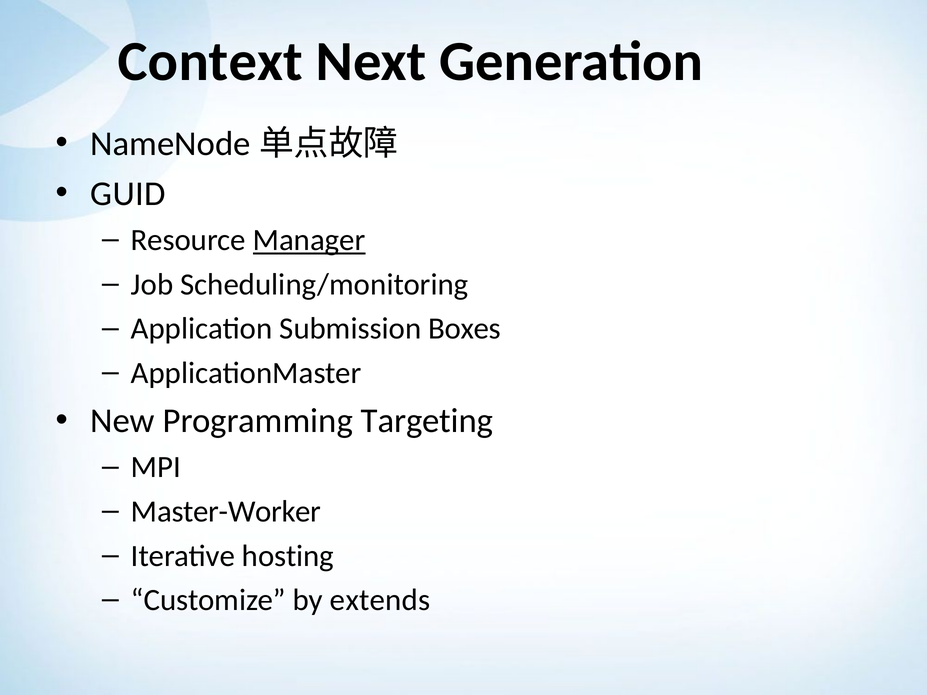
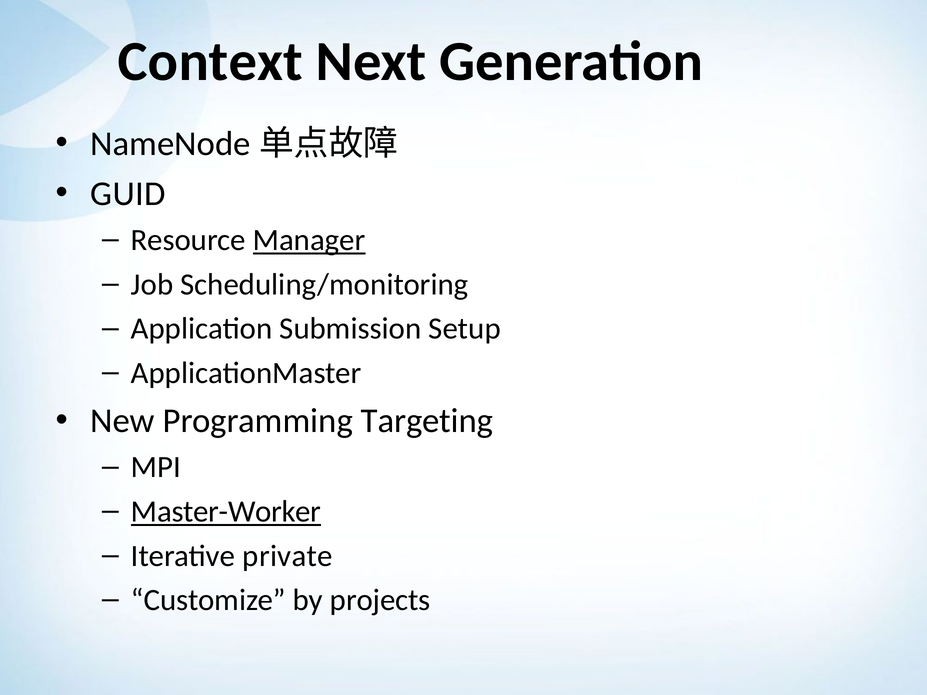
Boxes: Boxes -> Setup (465, 329)
Master-Worker underline: none -> present (226, 512)
hosting: hosting -> private (288, 556)
extends: extends -> projects (380, 600)
